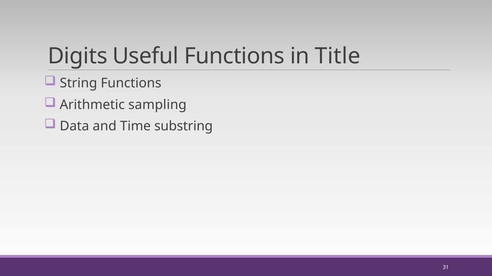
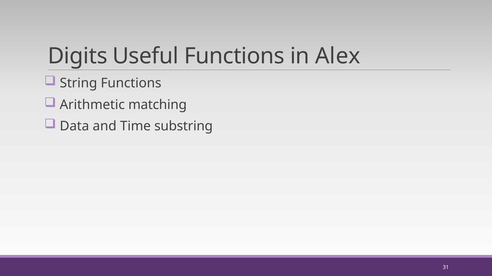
Title: Title -> Alex (338, 56)
sampling: sampling -> matching (158, 105)
